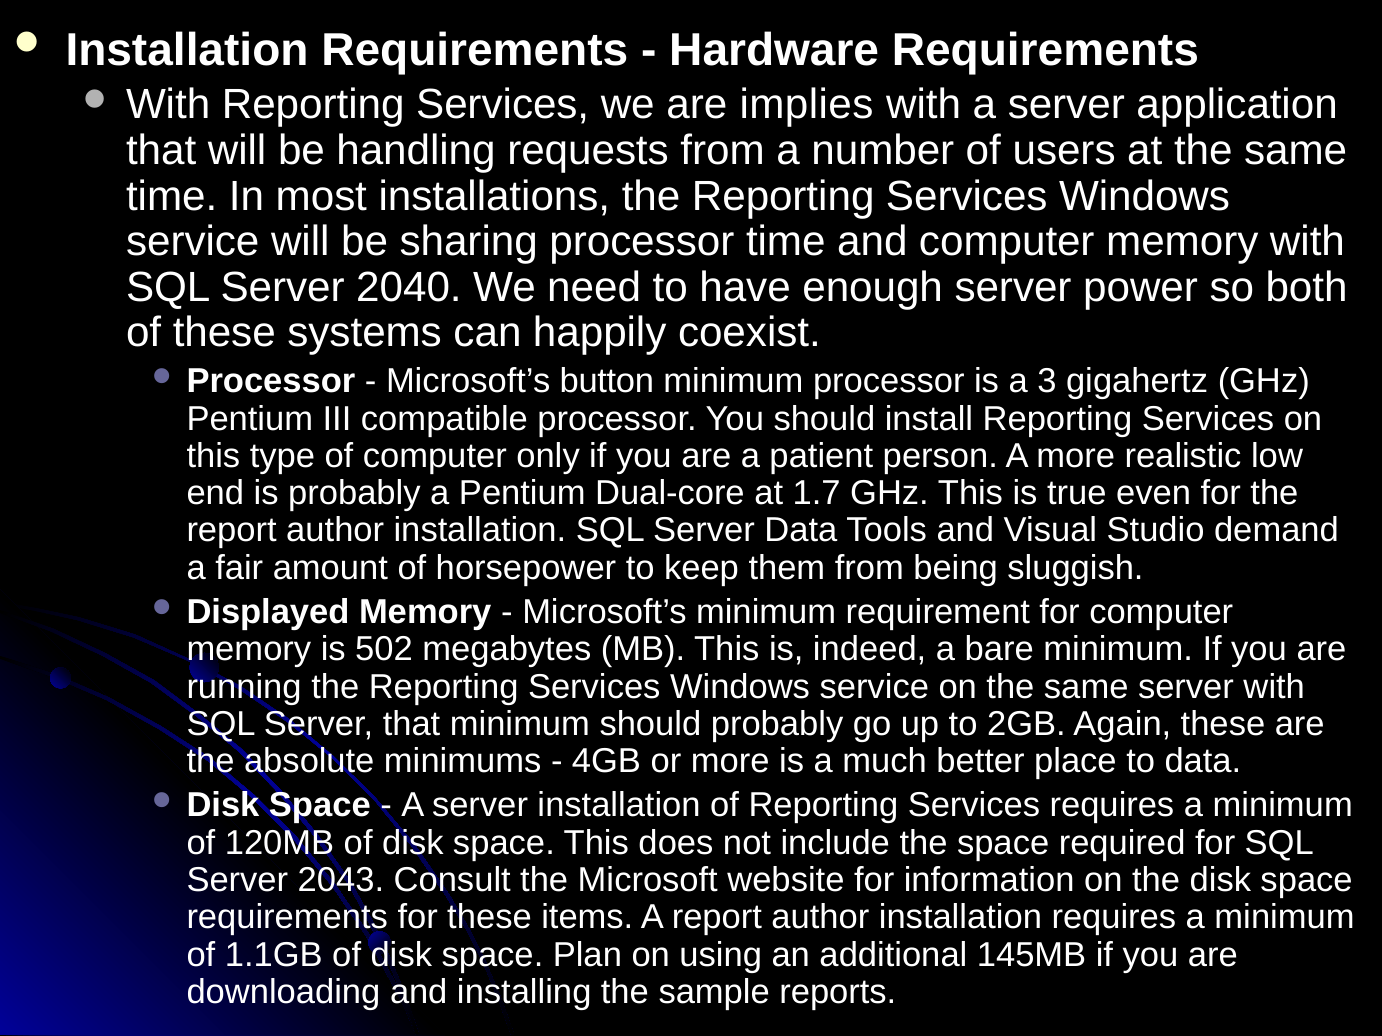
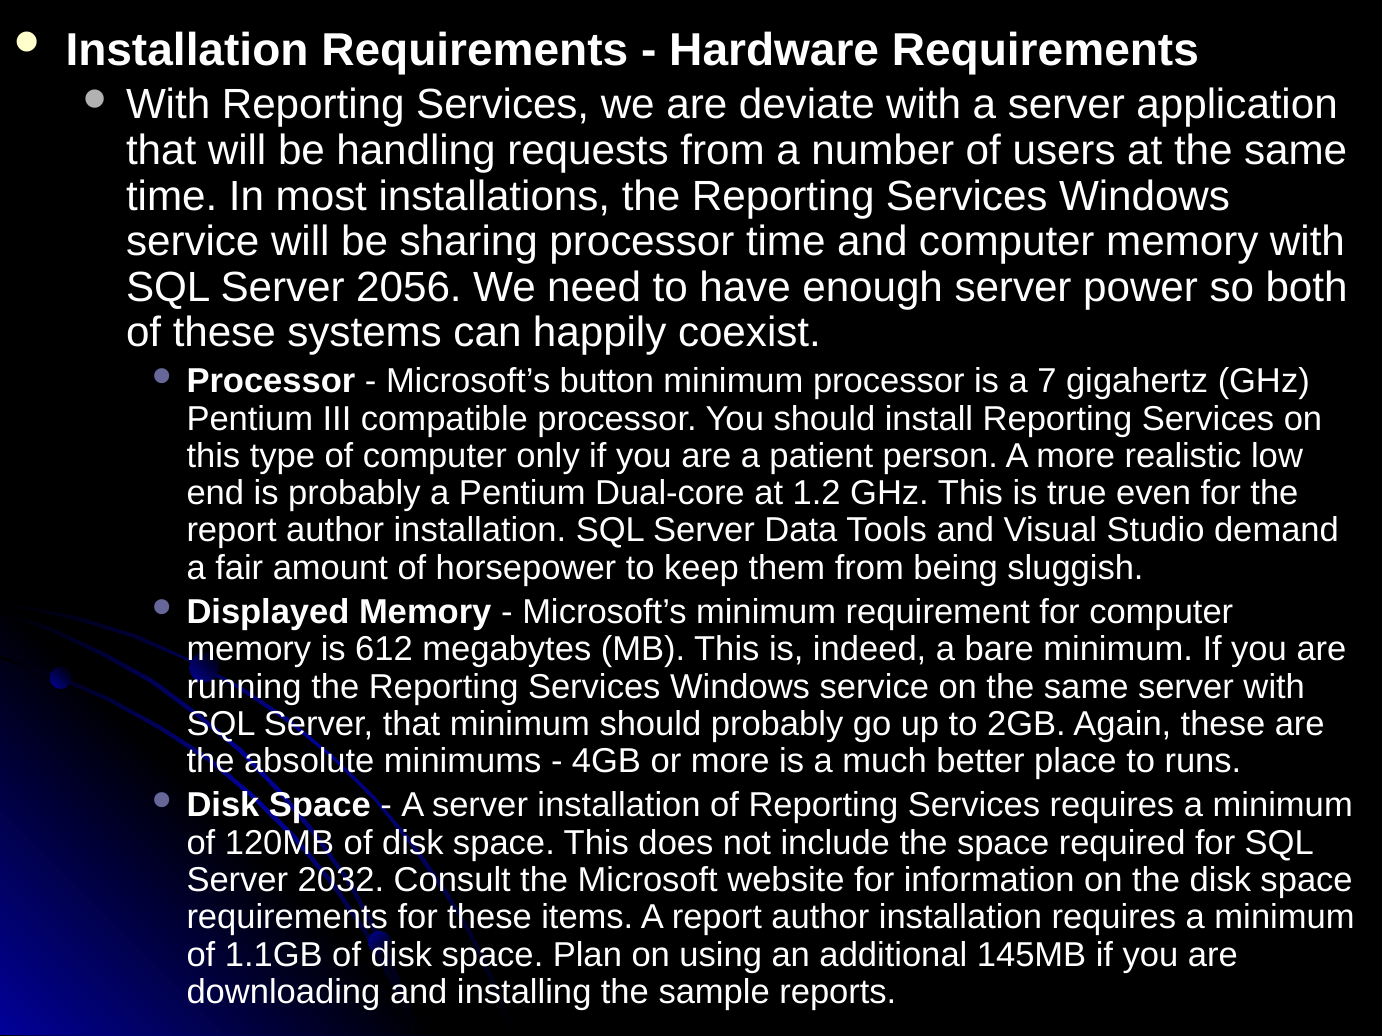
implies: implies -> deviate (807, 105)
2040: 2040 -> 2056 (409, 287)
3: 3 -> 7 (1047, 382)
1.7: 1.7 -> 1.2 (817, 494)
502: 502 -> 612 (384, 650)
to data: data -> runs (1203, 762)
2043: 2043 -> 2032 (341, 881)
